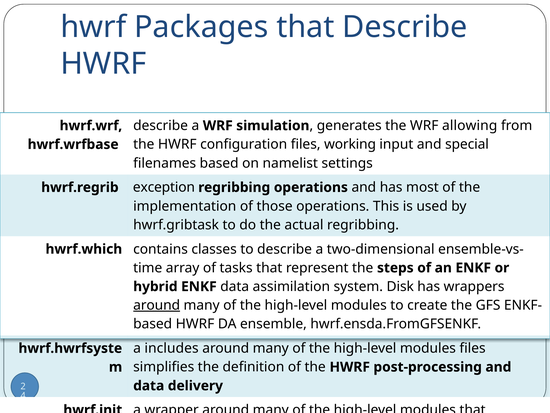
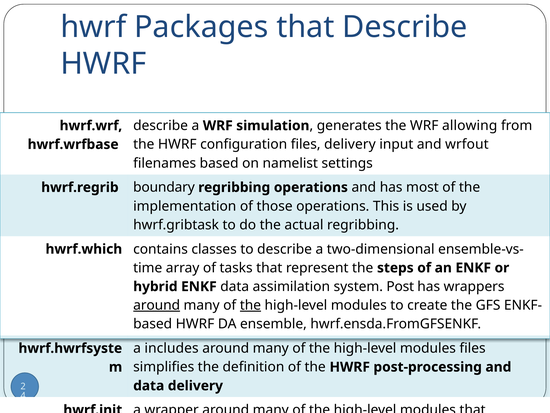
files working: working -> delivery (350, 144)
special: special -> wrfout (467, 144)
exception: exception -> boundary (164, 187)
Disk: Disk -> Post (400, 286)
the underline: none -> present (250, 305)
